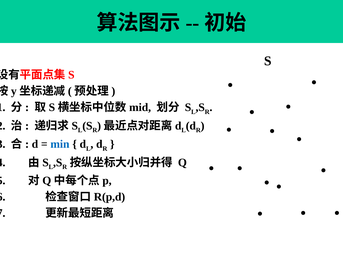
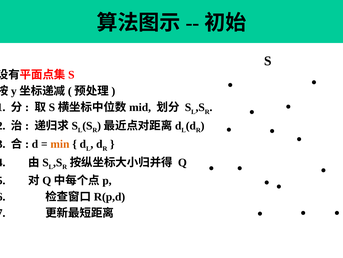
min colour: blue -> orange (60, 144)
